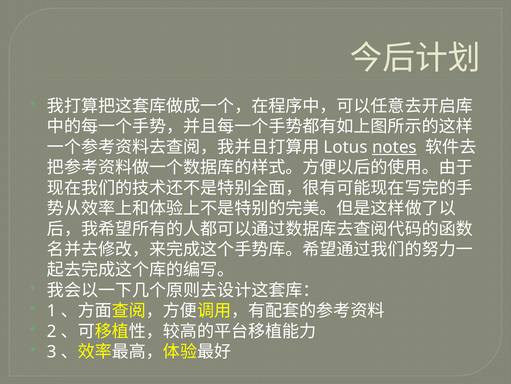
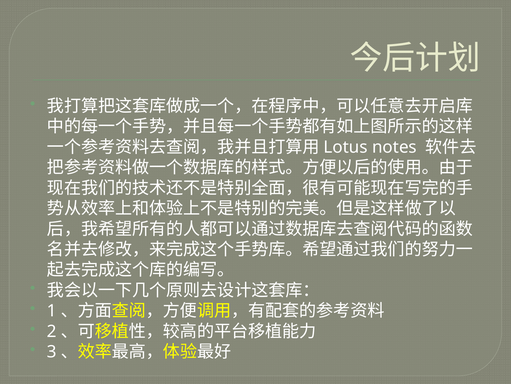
notes underline: present -> none (394, 147)
